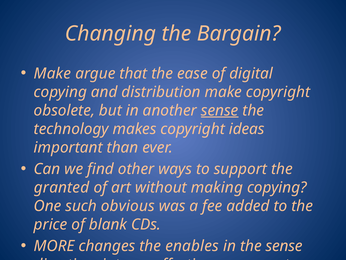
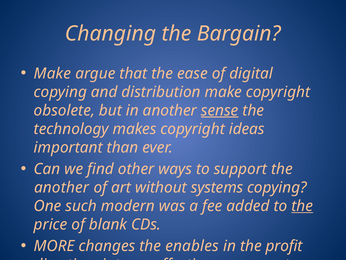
granted: granted -> another (62, 187)
making: making -> systems (217, 187)
obvious: obvious -> modern (128, 206)
the underline: none -> present (302, 206)
the sense: sense -> profit (284, 246)
